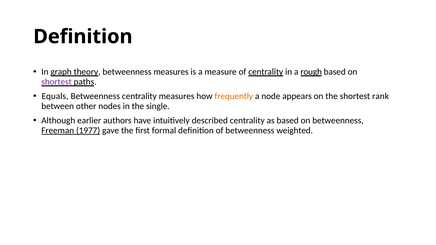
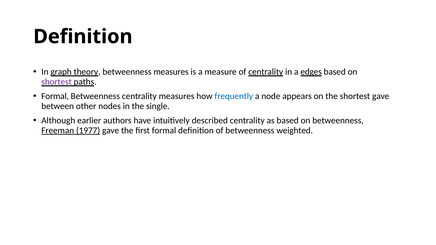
rough: rough -> edges (311, 72)
Equals: Equals -> Formal (55, 96)
frequently colour: orange -> blue (234, 96)
shortest rank: rank -> gave (381, 96)
